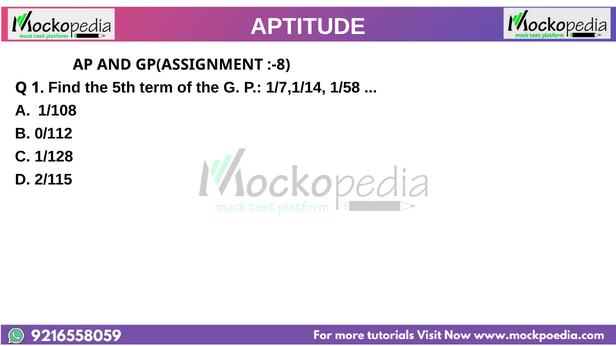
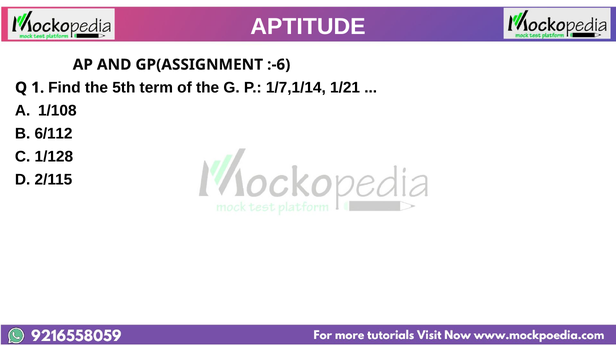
:-8: :-8 -> :-6 (279, 65)
1/58: 1/58 -> 1/21 (345, 88)
0/112: 0/112 -> 6/112 (54, 134)
